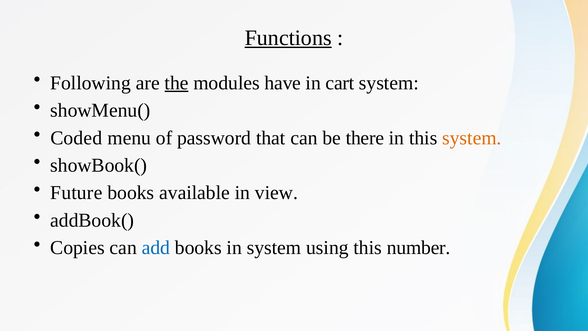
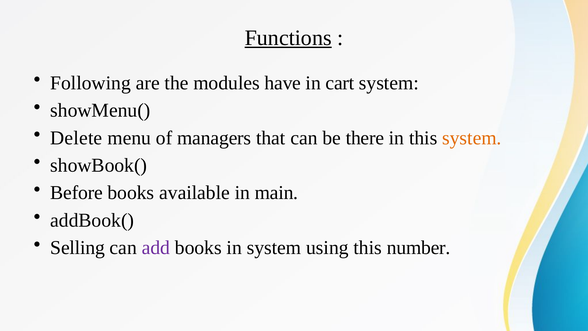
the underline: present -> none (177, 83)
Coded: Coded -> Delete (76, 138)
password: password -> managers (214, 138)
Future: Future -> Before (77, 193)
view: view -> main (277, 193)
Copies: Copies -> Selling (78, 248)
add colour: blue -> purple (156, 248)
